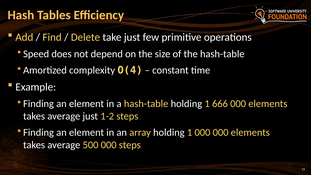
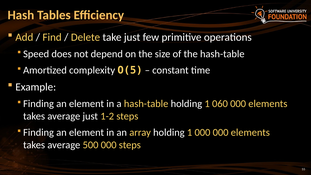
O(4: O(4 -> O(5 (130, 70)
666: 666 -> 060 (220, 104)
